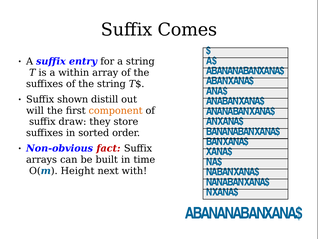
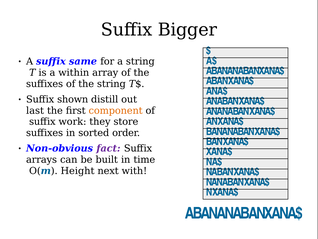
Comes: Comes -> Bigger (187, 30)
entry: entry -> same (83, 61)
will: will -> last (35, 110)
draw: draw -> work (72, 122)
fact colour: red -> purple (108, 148)
